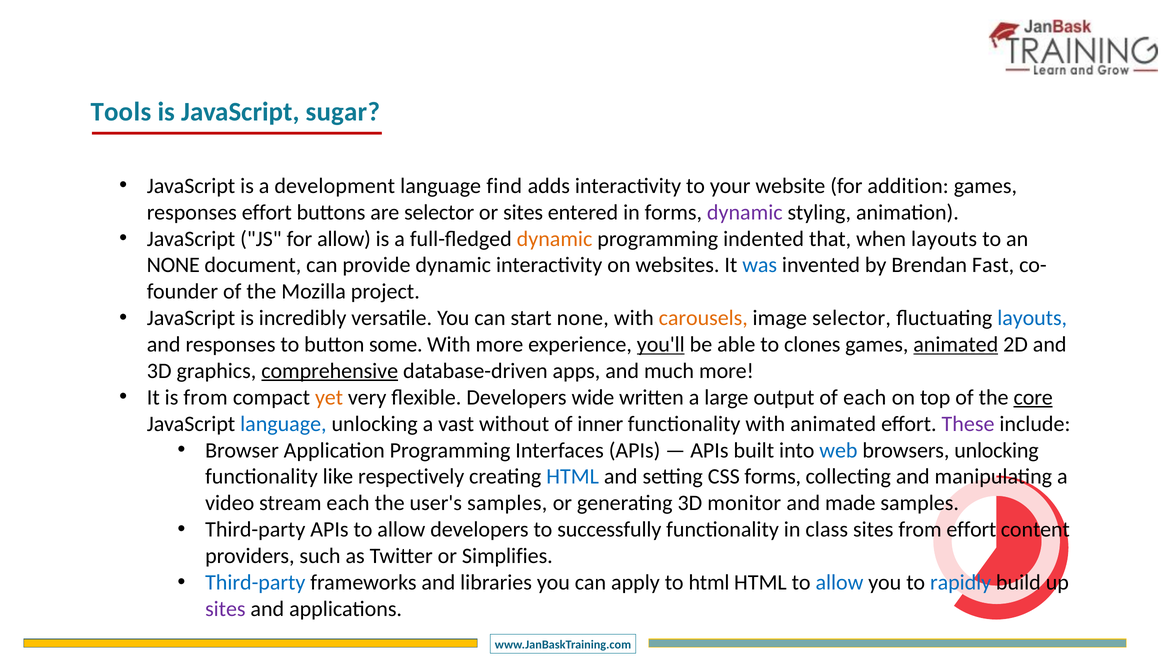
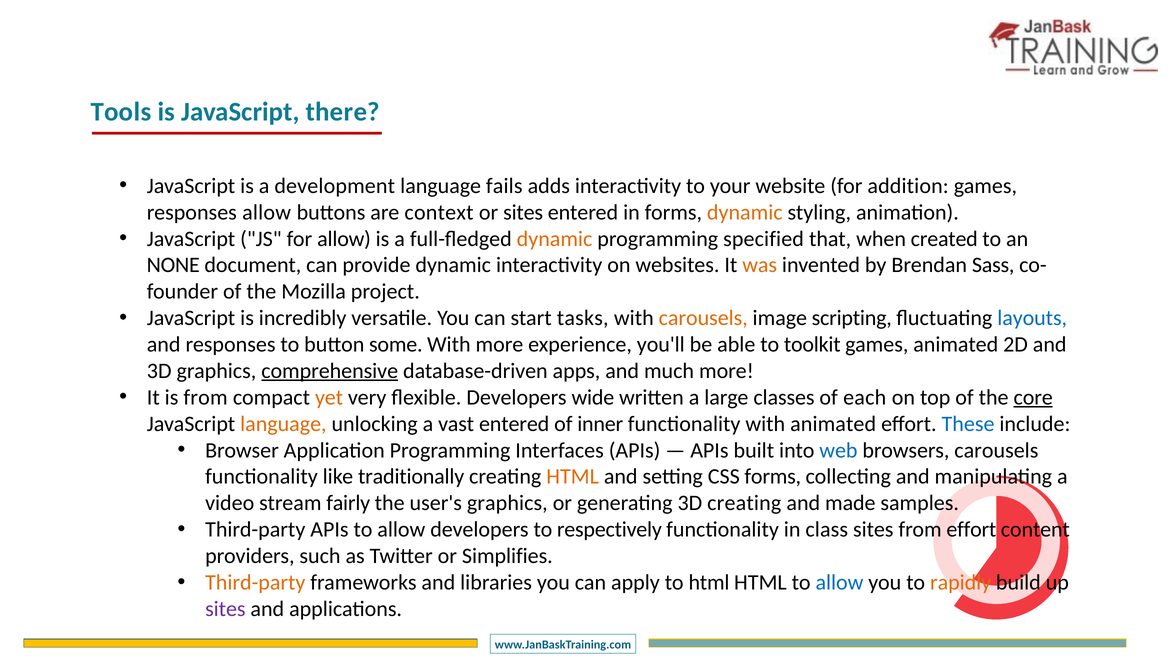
sugar: sugar -> there (343, 112)
find: find -> fails (504, 186)
responses effort: effort -> allow (267, 212)
are selector: selector -> context (439, 212)
dynamic colour: purple -> orange (745, 212)
indented: indented -> specified (764, 239)
when layouts: layouts -> created (944, 239)
was colour: blue -> orange (760, 265)
Fast: Fast -> Sass (993, 265)
start none: none -> tasks (583, 318)
image selector: selector -> scripting (852, 318)
you'll underline: present -> none (661, 345)
clones: clones -> toolkit (812, 345)
animated underline: present -> none (956, 345)
output: output -> classes (784, 398)
language colour: blue -> orange (283, 424)
vast without: without -> entered (514, 424)
These colour: purple -> blue (968, 424)
browsers unlocking: unlocking -> carousels (996, 451)
respectively: respectively -> traditionally (411, 477)
HTML colour: blue -> orange (573, 477)
stream each: each -> fairly (348, 504)
user's samples: samples -> graphics (507, 504)
3D monitor: monitor -> creating (744, 504)
successfully: successfully -> respectively (609, 530)
Third-party colour: blue -> orange (255, 583)
rapidly colour: blue -> orange (961, 583)
